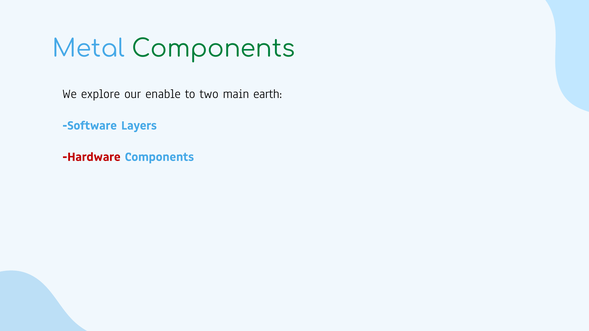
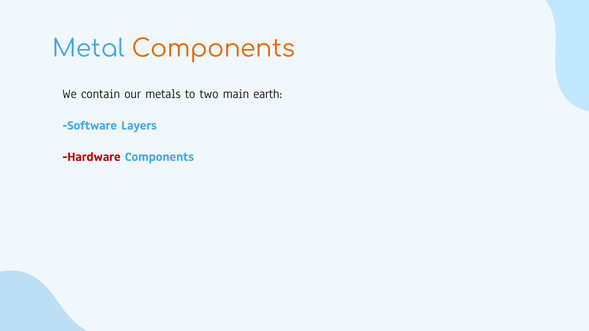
Components colour: green -> orange (213, 49)
explore: explore -> contain (101, 94)
enable: enable -> metals (163, 94)
